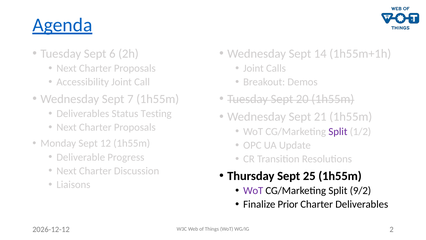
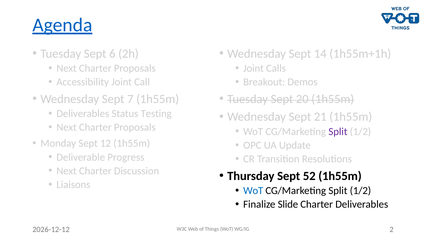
25: 25 -> 52 (309, 176)
WoT colour: purple -> blue (253, 190)
9/2: 9/2 -> 1/2 (360, 190)
Prior: Prior -> Slide (288, 204)
